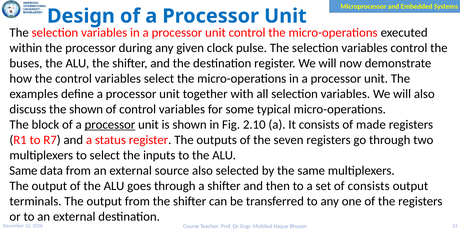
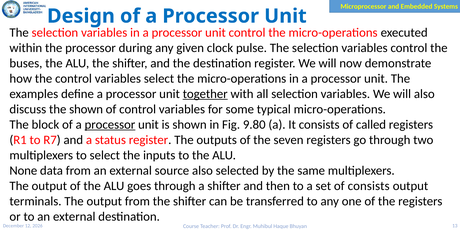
together underline: none -> present (205, 94)
2.10: 2.10 -> 9.80 (254, 124)
made: made -> called (371, 124)
Same: Same -> None (23, 170)
